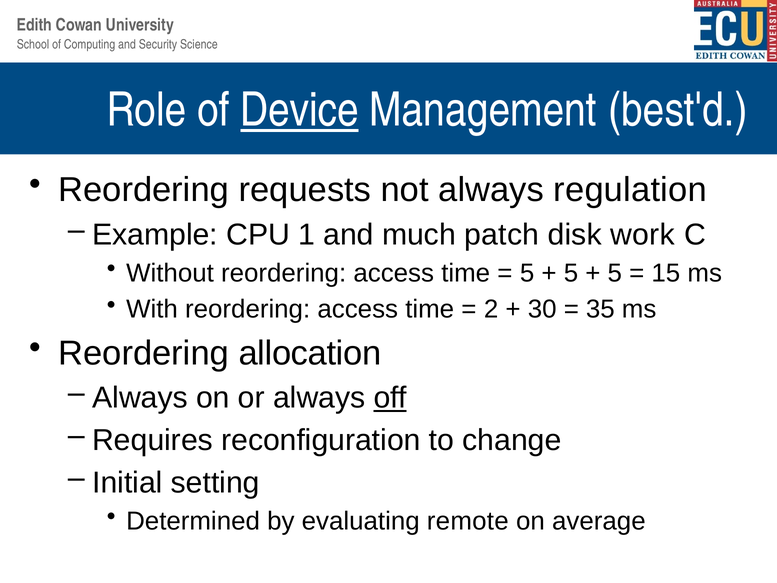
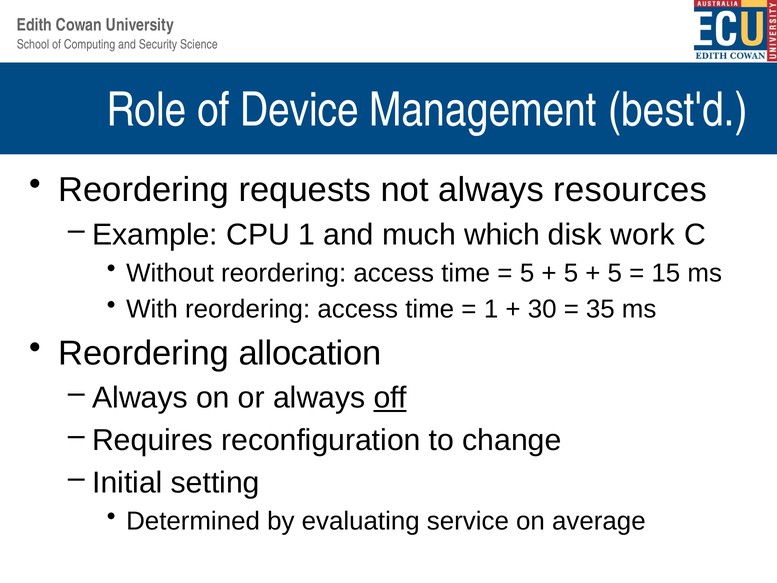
Device underline: present -> none (300, 110)
regulation: regulation -> resources (630, 190)
patch: patch -> which (502, 234)
2: 2 -> 1 (491, 309)
remote: remote -> service (468, 521)
